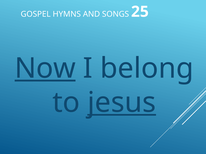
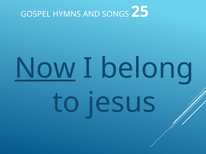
jesus underline: present -> none (122, 103)
